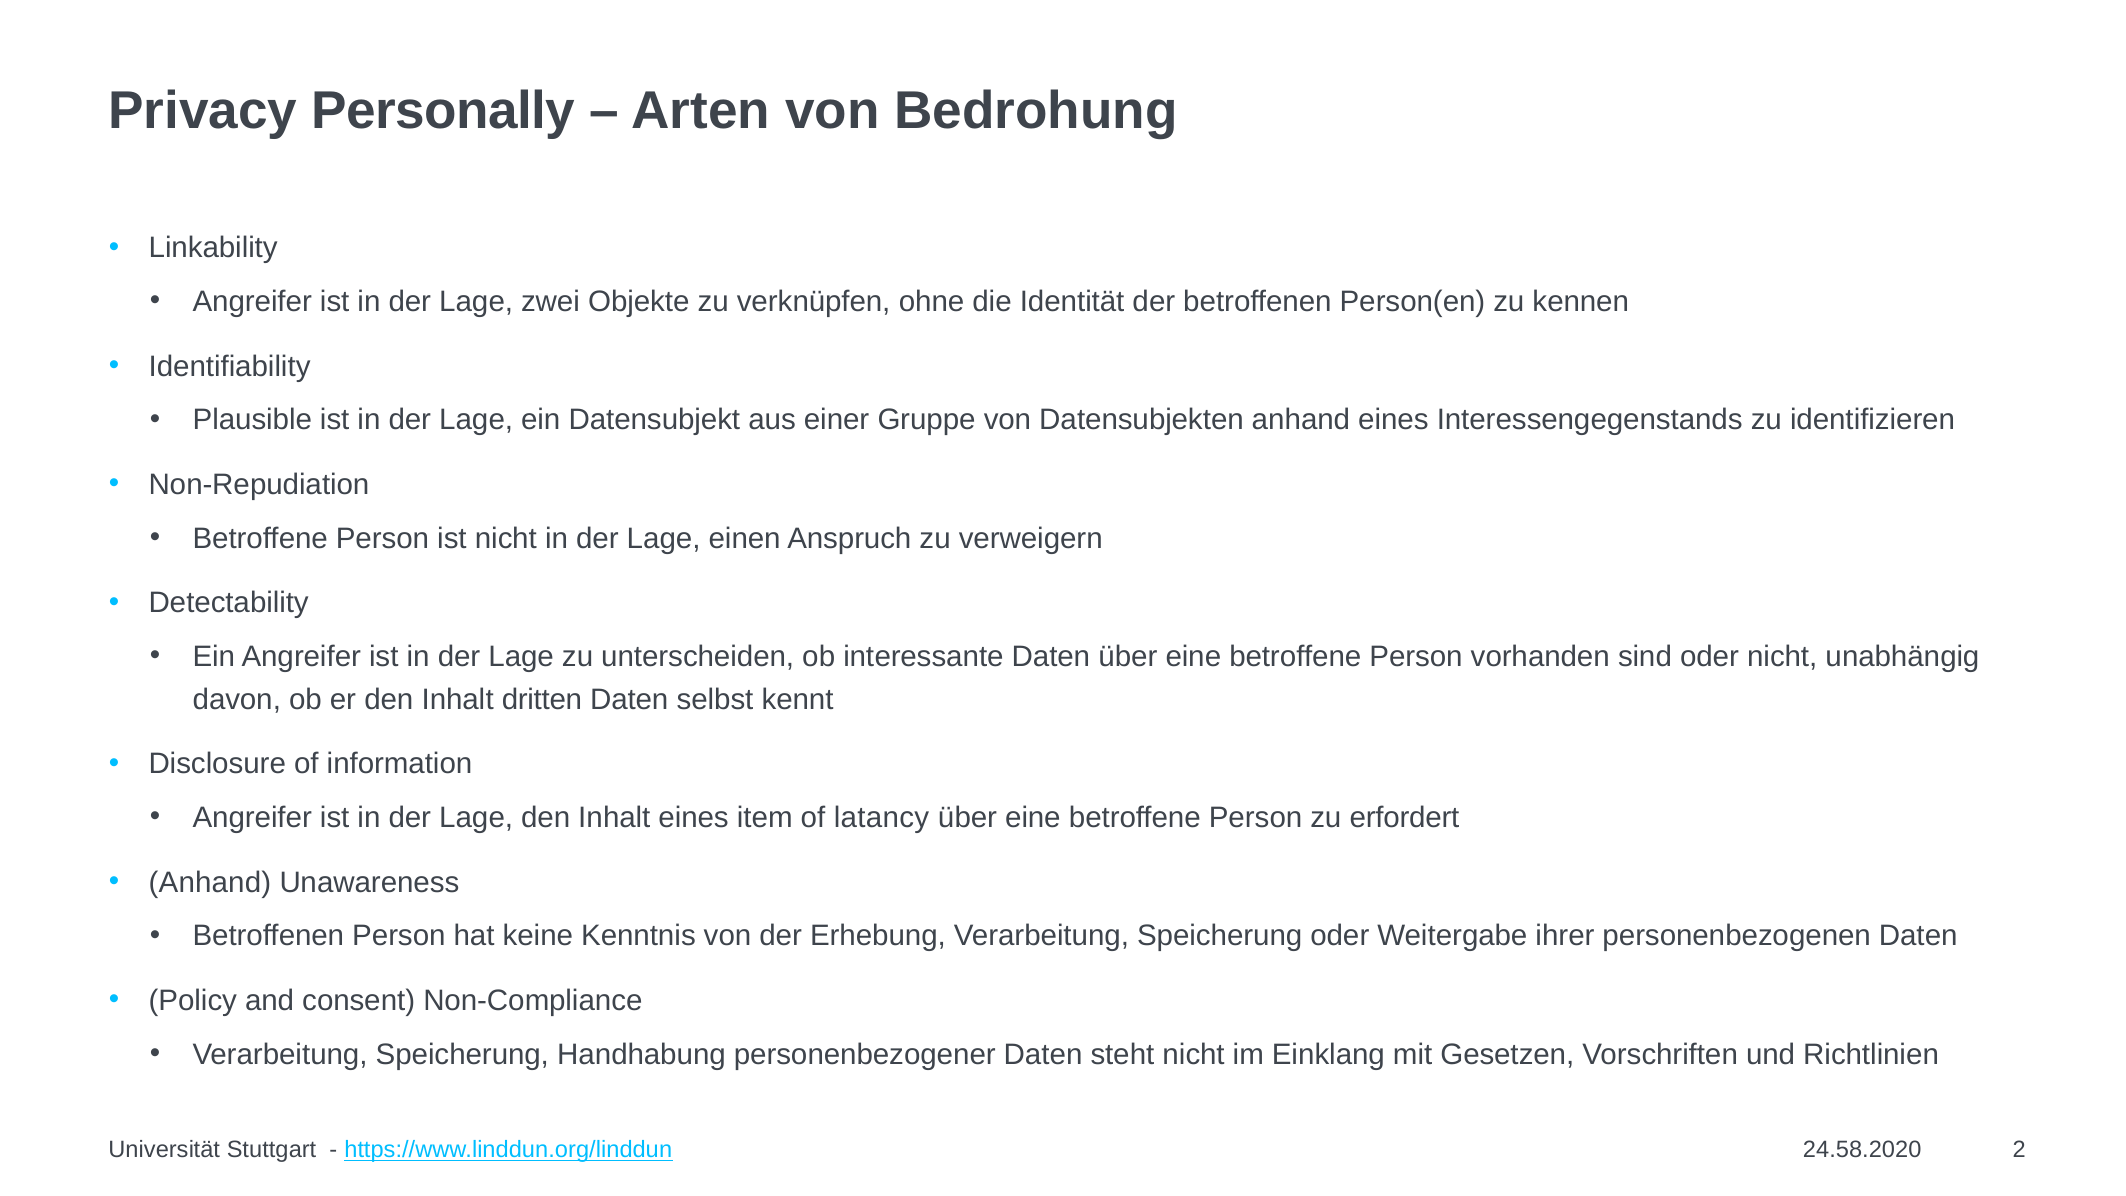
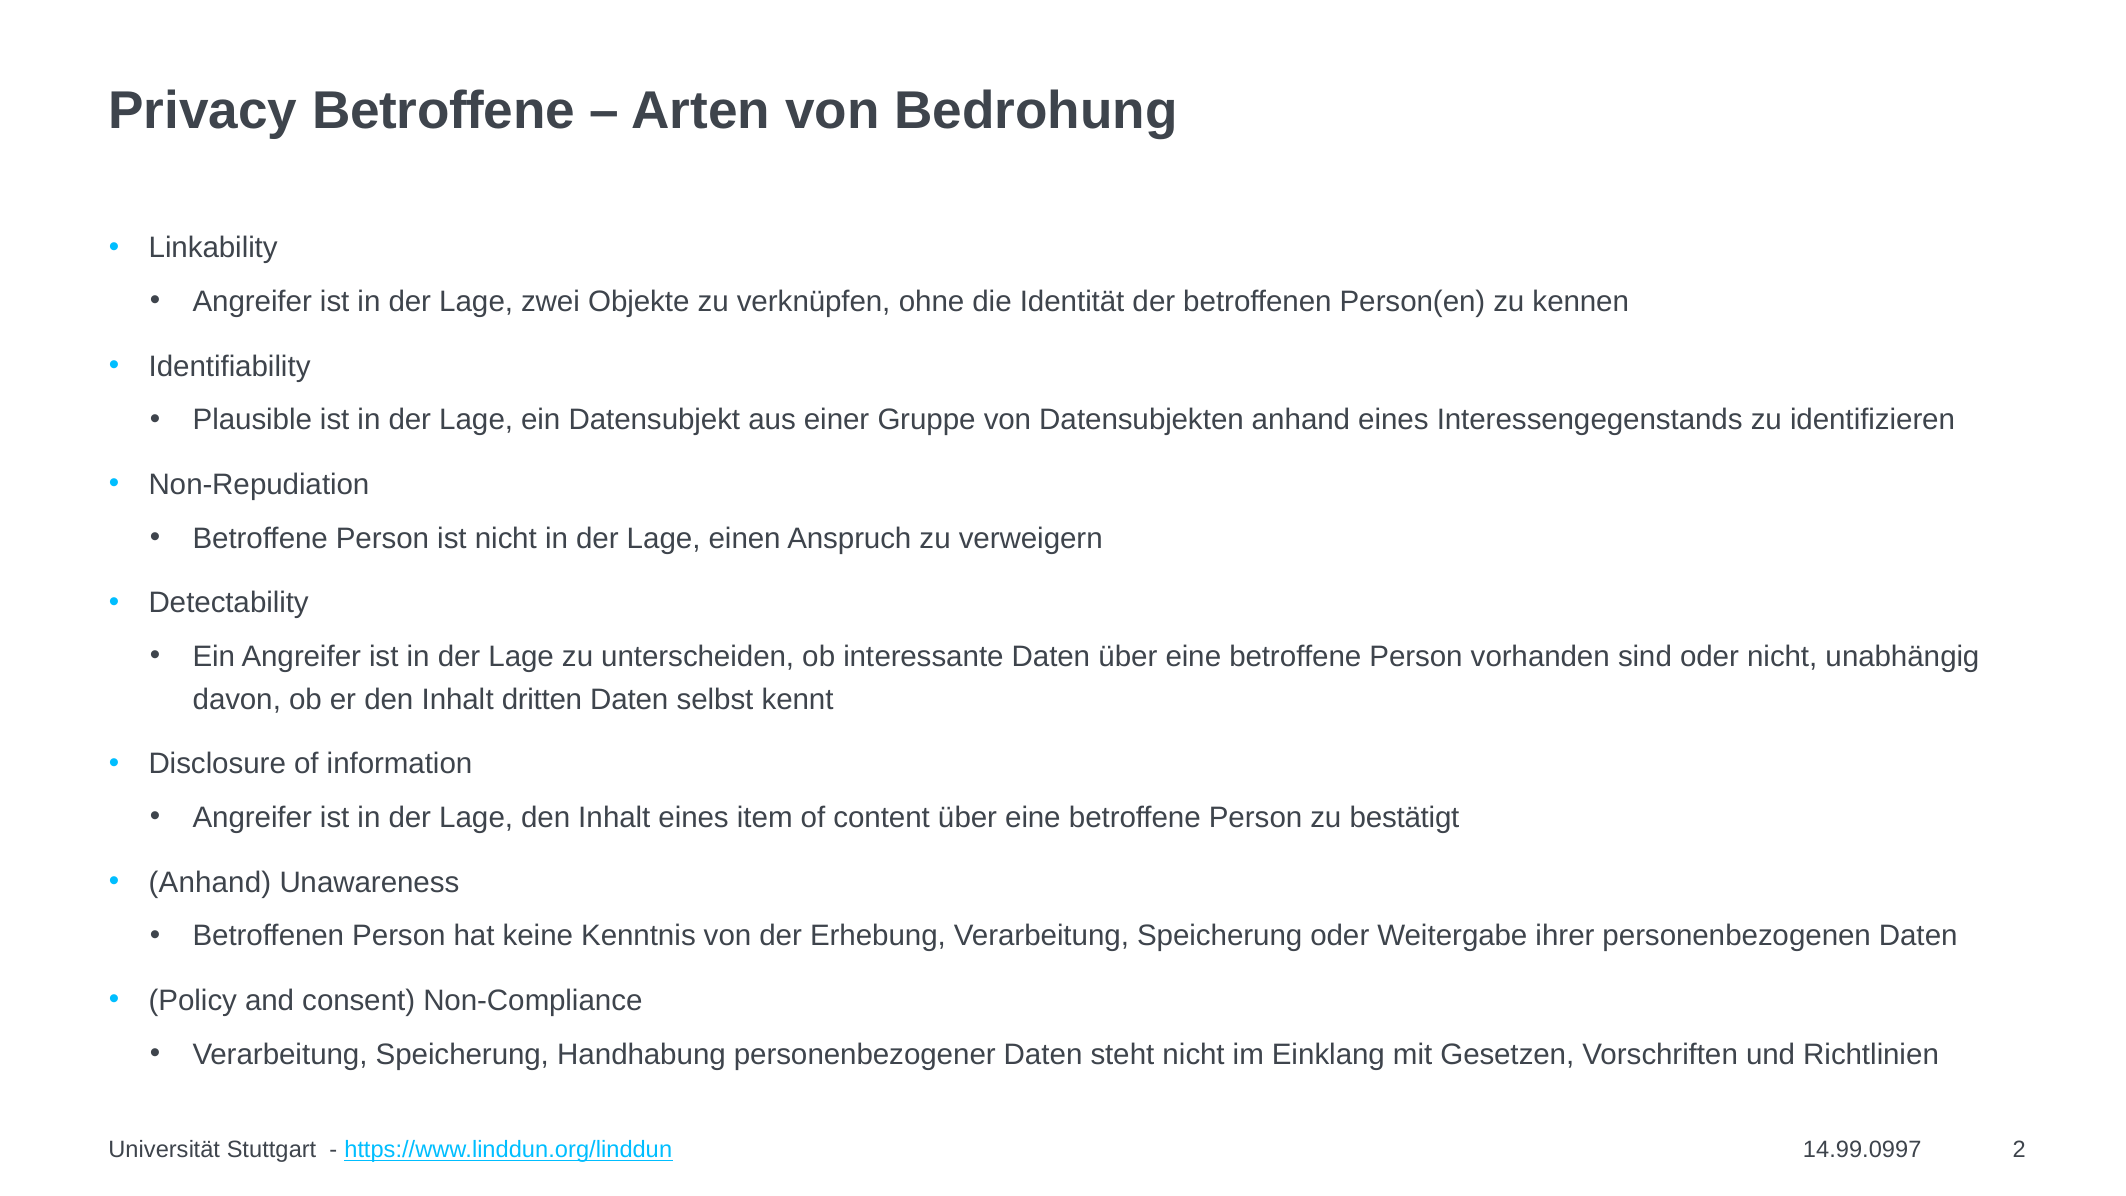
Privacy Personally: Personally -> Betroffene (443, 111)
latancy: latancy -> content (882, 818)
erfordert: erfordert -> bestätigt (1405, 818)
24.58.2020: 24.58.2020 -> 14.99.0997 (1862, 1150)
